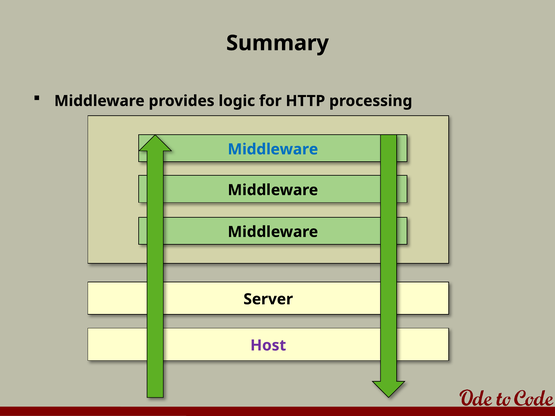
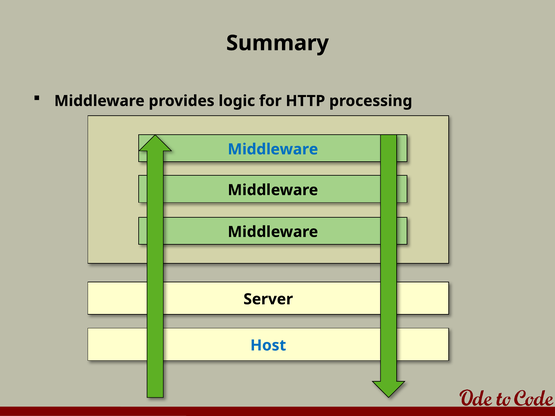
Host colour: purple -> blue (268, 346)
